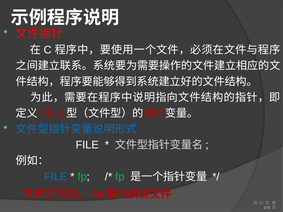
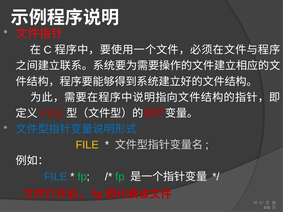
FILE colour: white -> yellow (87, 145)
